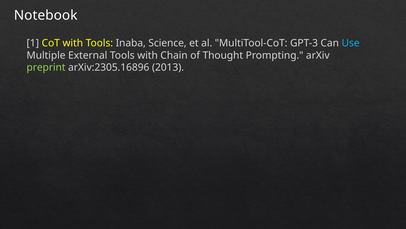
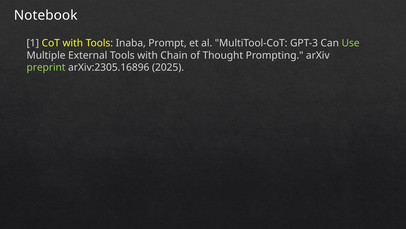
Science: Science -> Prompt (168, 43)
Use colour: light blue -> light green (351, 43)
2013: 2013 -> 2025 (168, 67)
